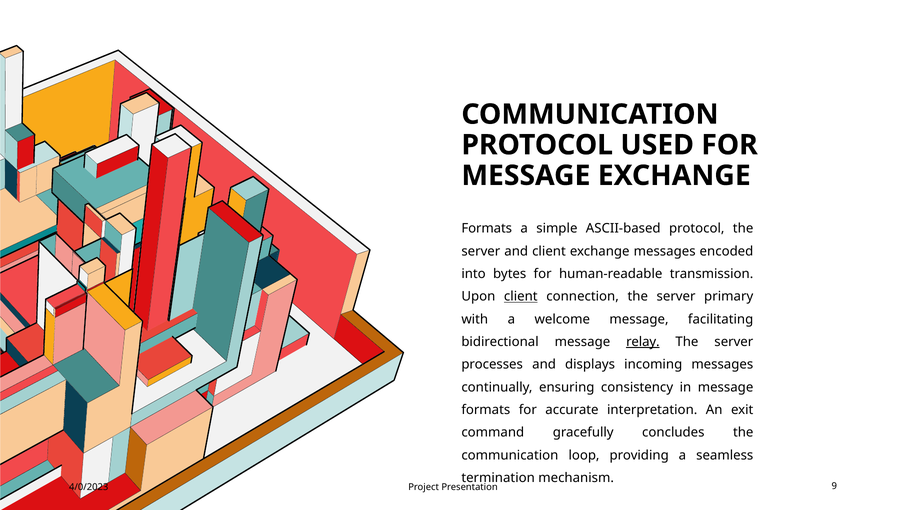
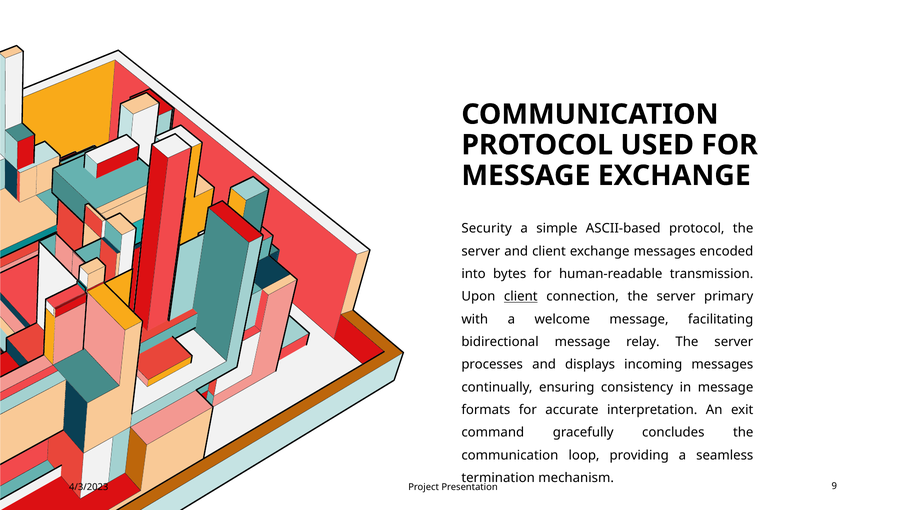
Formats: Formats -> Security (487, 228)
relay underline: present -> none (643, 342)
4/0/2023: 4/0/2023 -> 4/3/2023 (89, 487)
